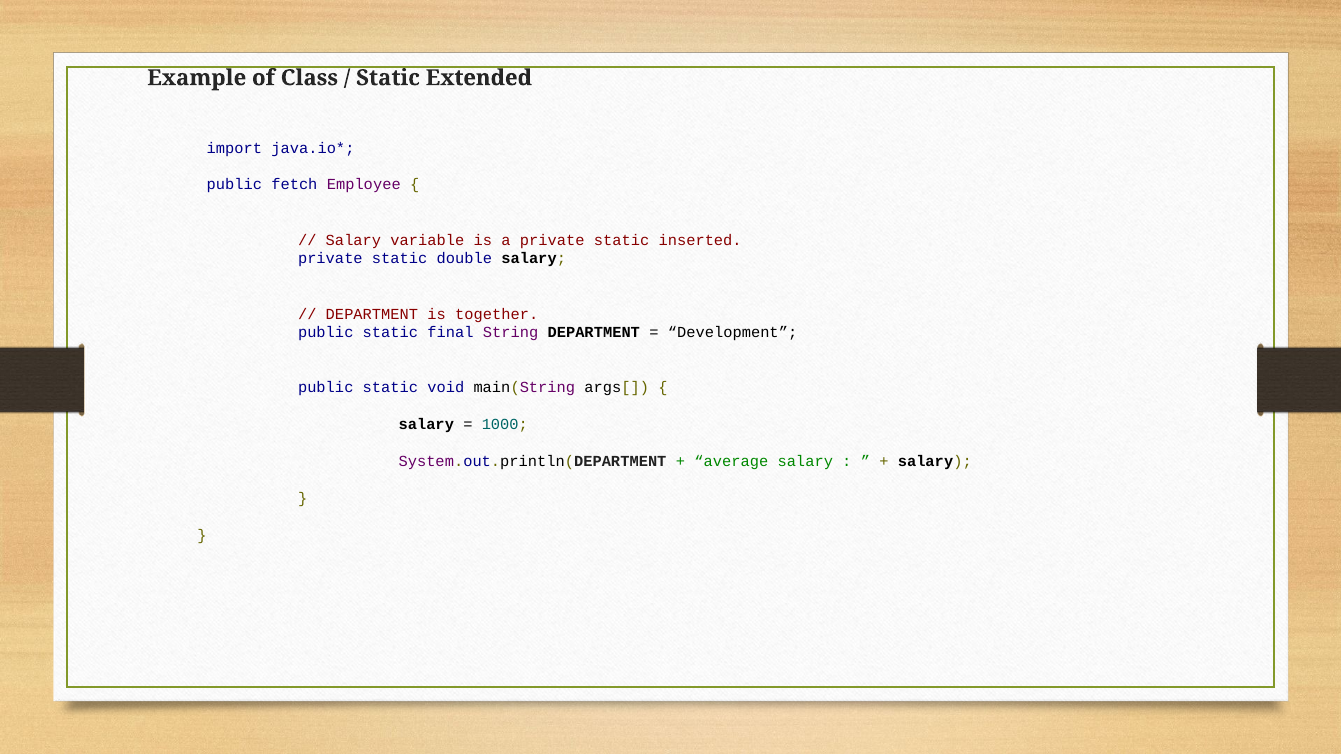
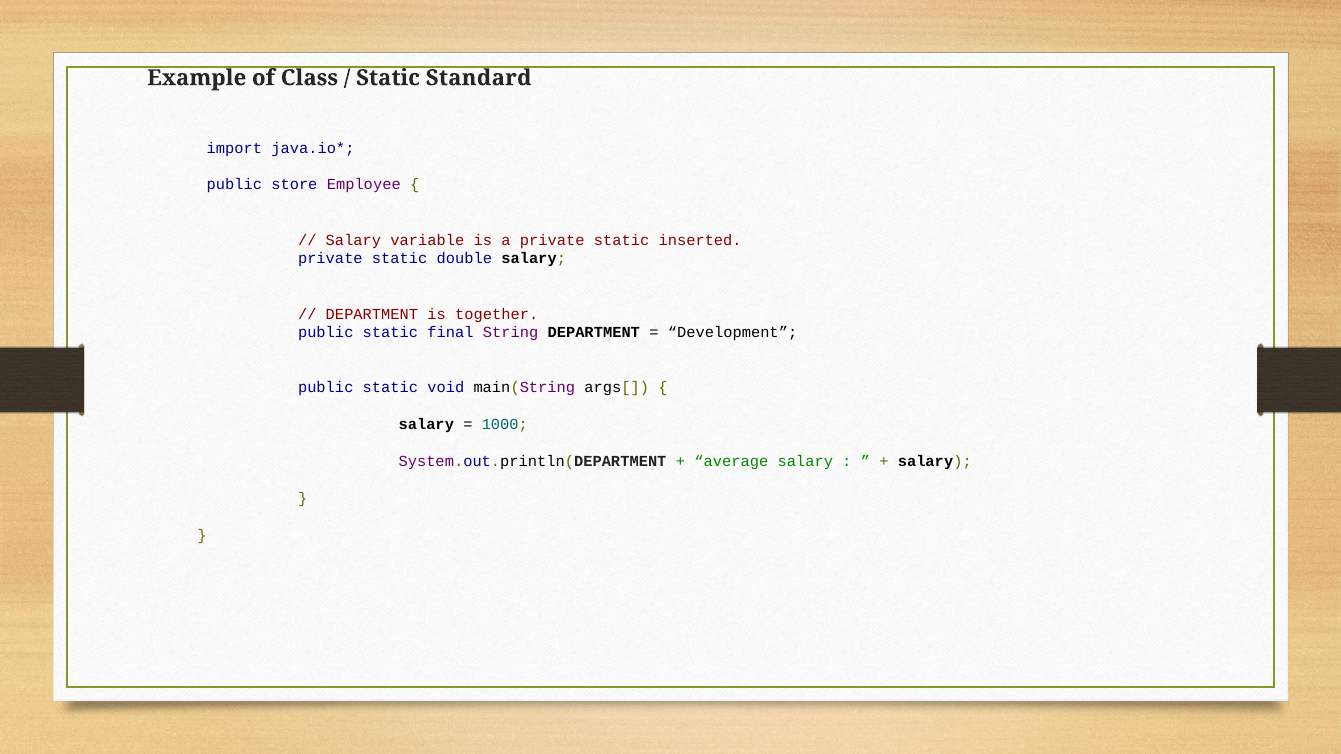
Extended: Extended -> Standard (479, 78)
fetch: fetch -> store (294, 185)
